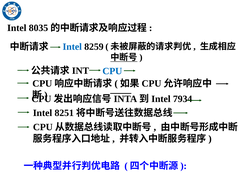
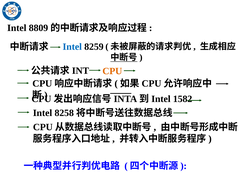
8035: 8035 -> 8809 (38, 28)
CPU colour: blue -> orange (112, 71)
7934: 7934 -> 1582 (183, 99)
8251: 8251 -> 8258 (64, 113)
